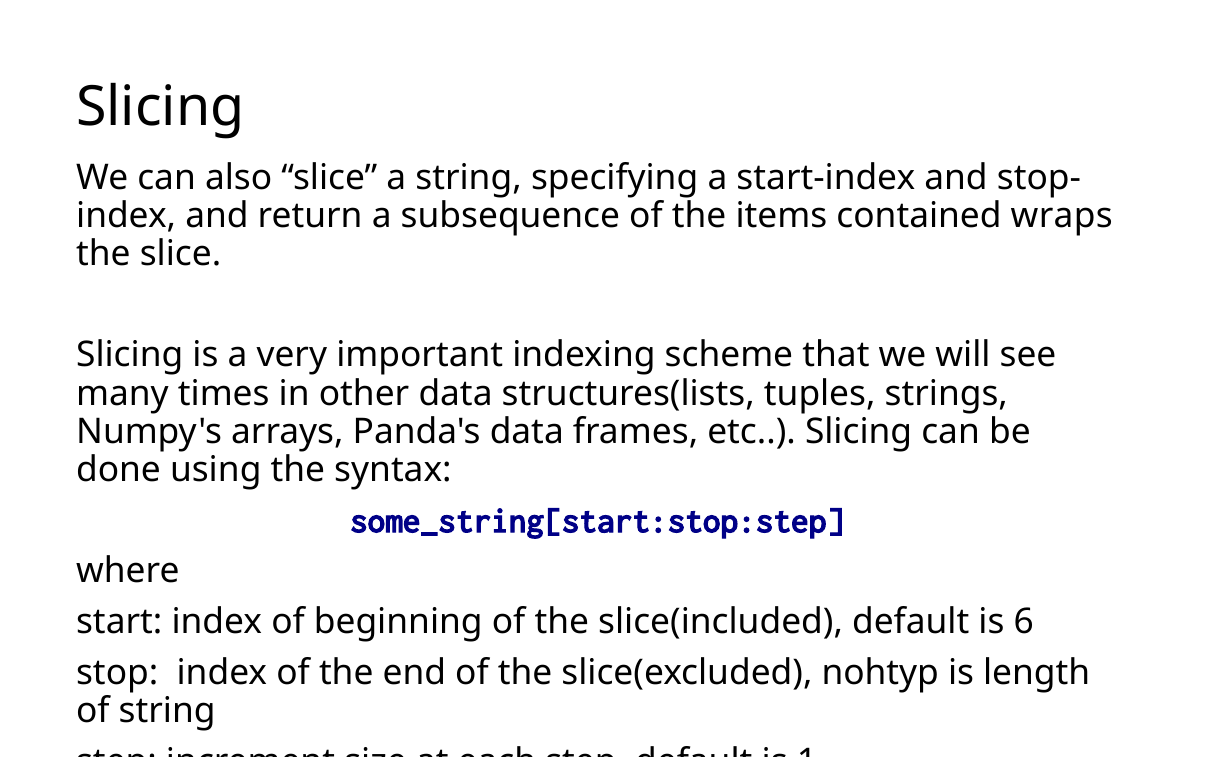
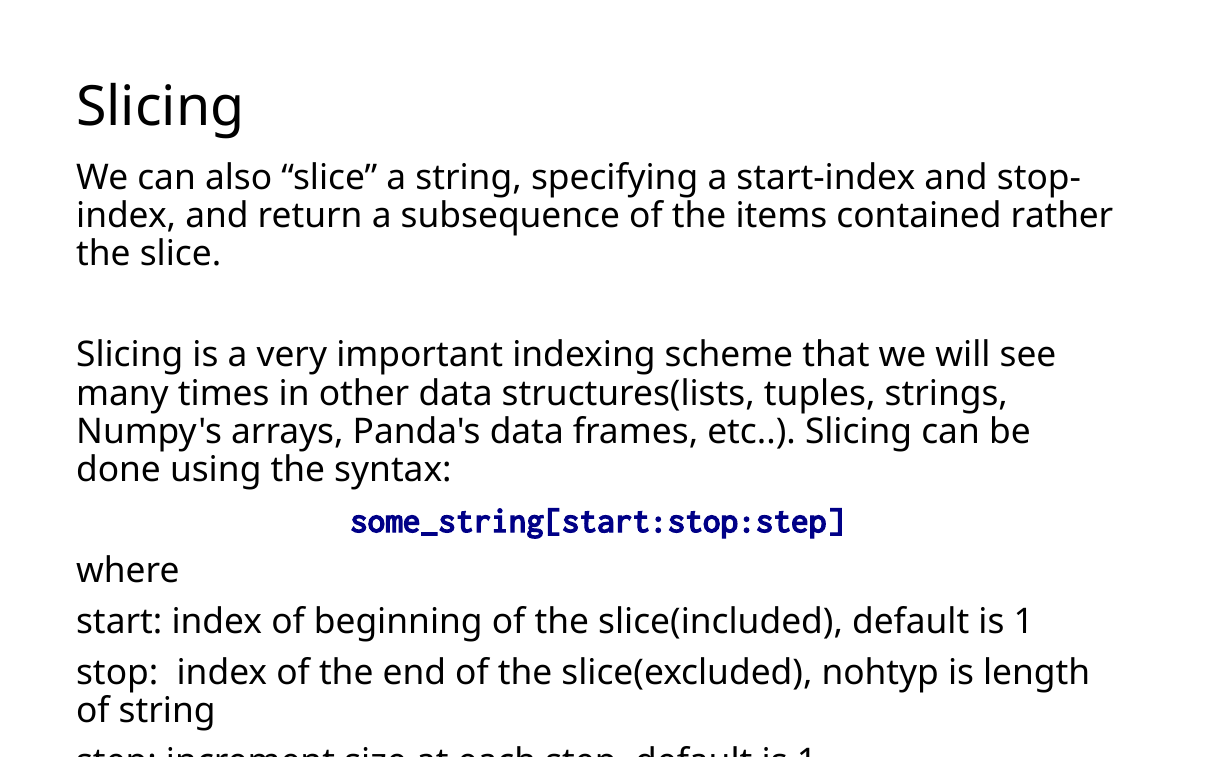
wraps: wraps -> rather (1062, 215)
slice(included default is 6: 6 -> 1 (1024, 622)
